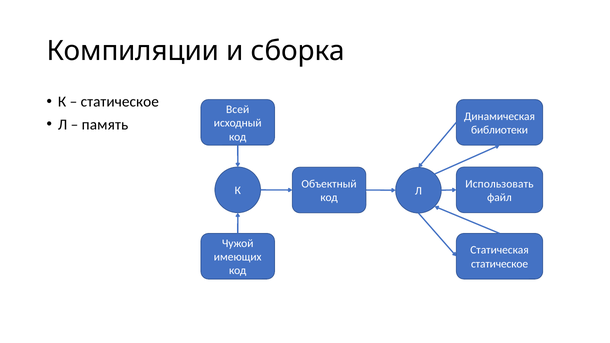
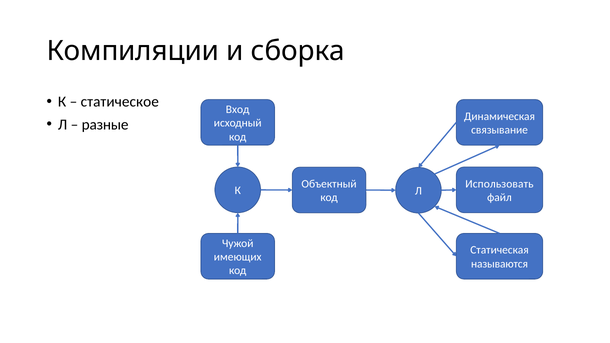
Всей: Всей -> Вход (238, 109)
память: память -> разные (105, 125)
библиотеки: библиотеки -> связывание (500, 130)
статическое: статическое -> называются (500, 264)
